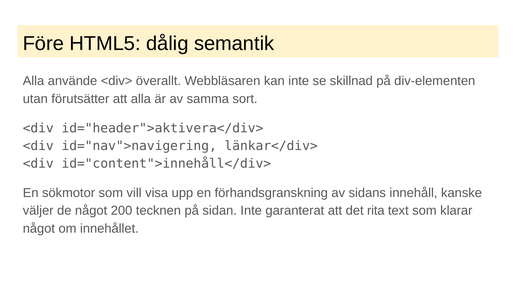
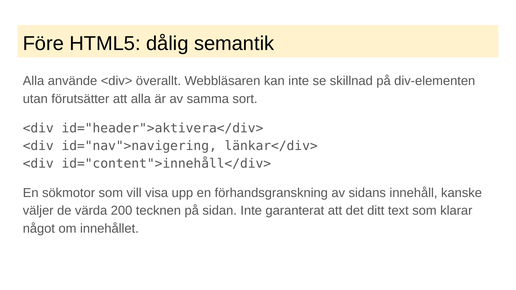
de något: något -> värda (91, 211)
rita: rita -> ditt (376, 211)
